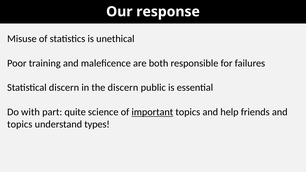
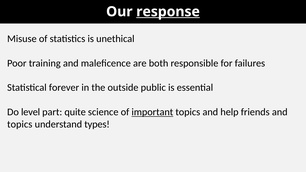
response underline: none -> present (168, 12)
Statistical discern: discern -> forever (64, 88)
the discern: discern -> outside (123, 88)
with: with -> level (31, 112)
